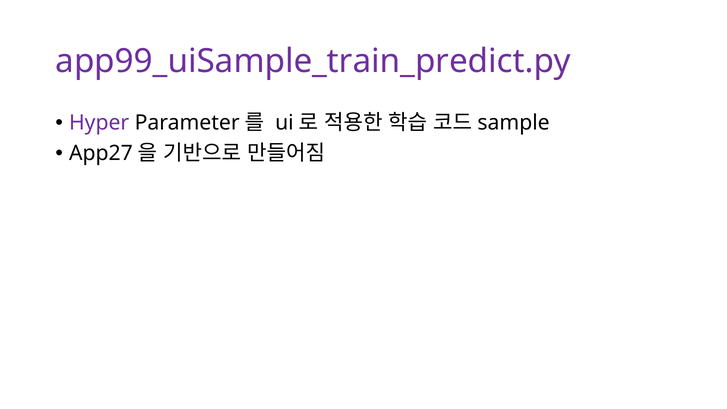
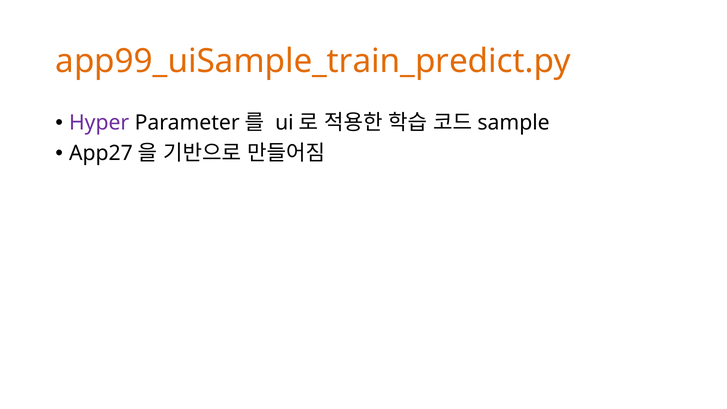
app99_uiSample_train_predict.py colour: purple -> orange (313, 61)
